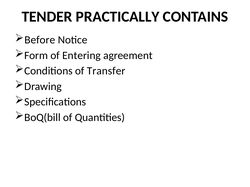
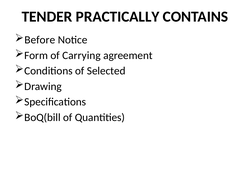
Entering: Entering -> Carrying (81, 56)
Transfer: Transfer -> Selected (106, 71)
